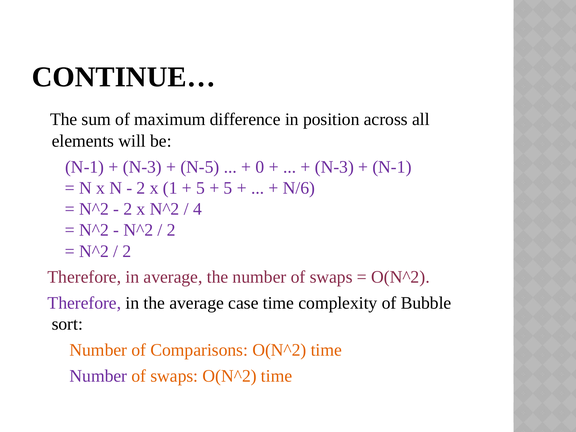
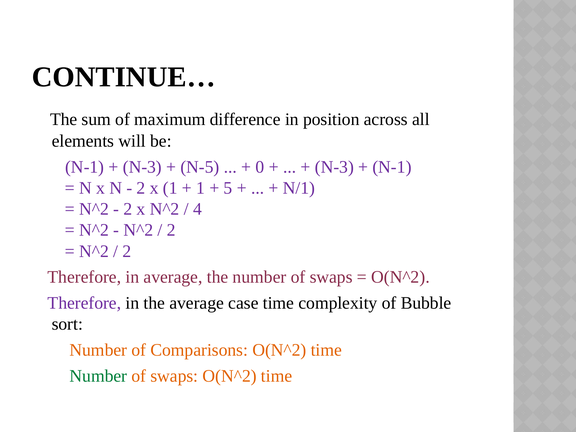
5: 5 -> 1 (201, 188)
N/6: N/6 -> N/1 (299, 188)
Number colour: purple -> green (98, 376)
